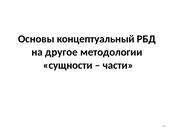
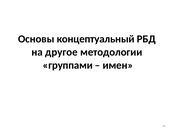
сущности: сущности -> группами (68, 65)
части: части -> имен (118, 65)
